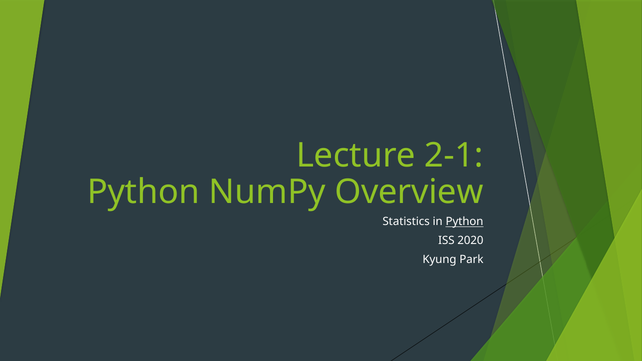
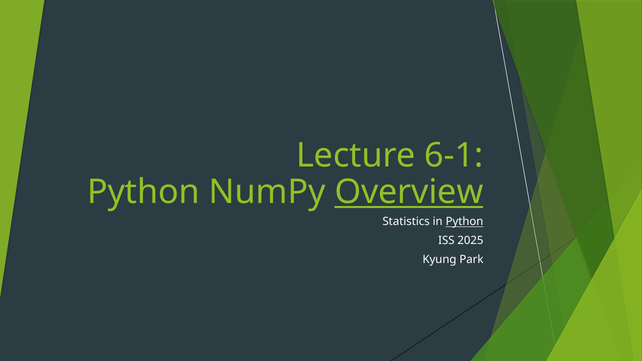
2-1: 2-1 -> 6-1 (454, 155)
Overview underline: none -> present (409, 192)
2020: 2020 -> 2025 (470, 241)
